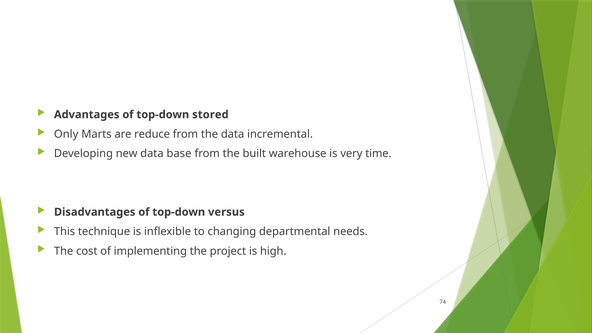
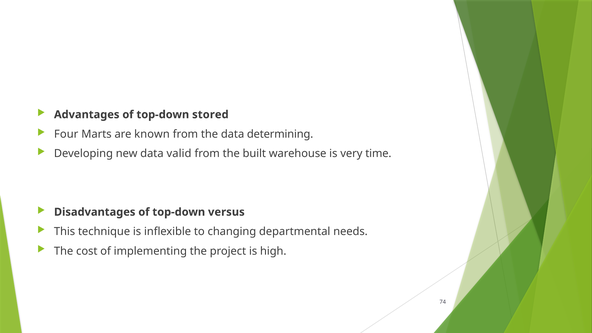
Only: Only -> Four (66, 134)
reduce: reduce -> known (152, 134)
incremental: incremental -> determining (280, 134)
base: base -> valid (179, 154)
